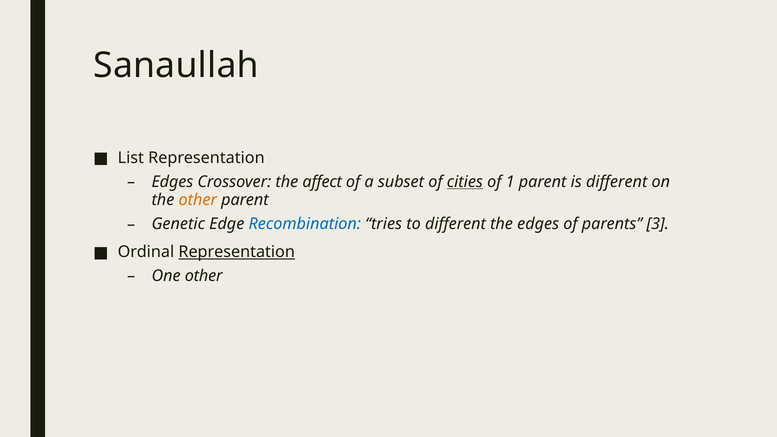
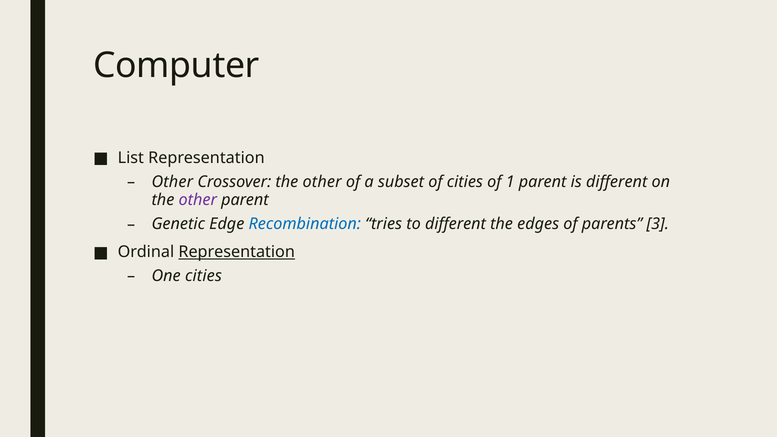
Sanaullah: Sanaullah -> Computer (176, 65)
Edges: Edges -> Other (172, 182)
Crossover the affect: affect -> other (322, 182)
cities underline: present -> none (465, 182)
other colour: orange -> purple (198, 200)
One other: other -> cities (204, 276)
